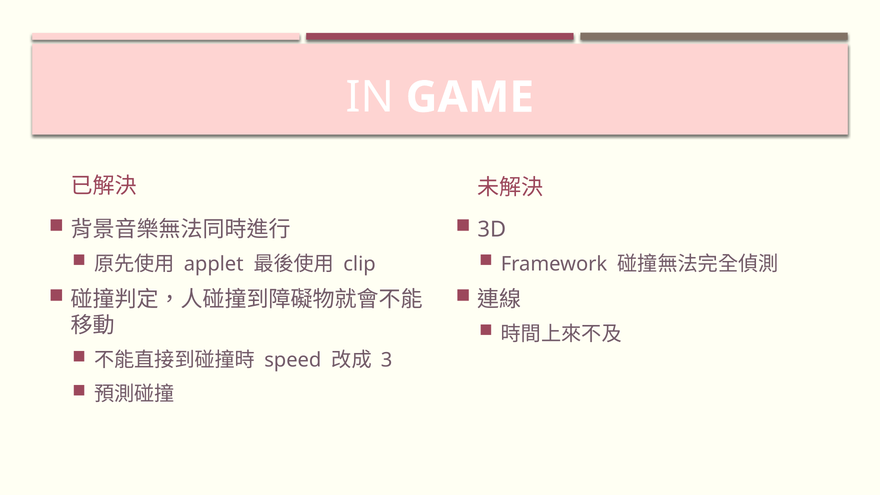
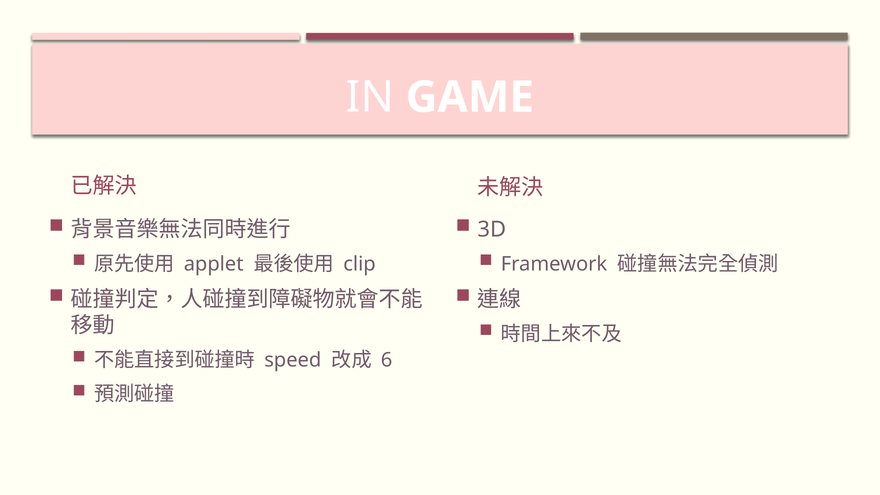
3: 3 -> 6 (387, 360)
